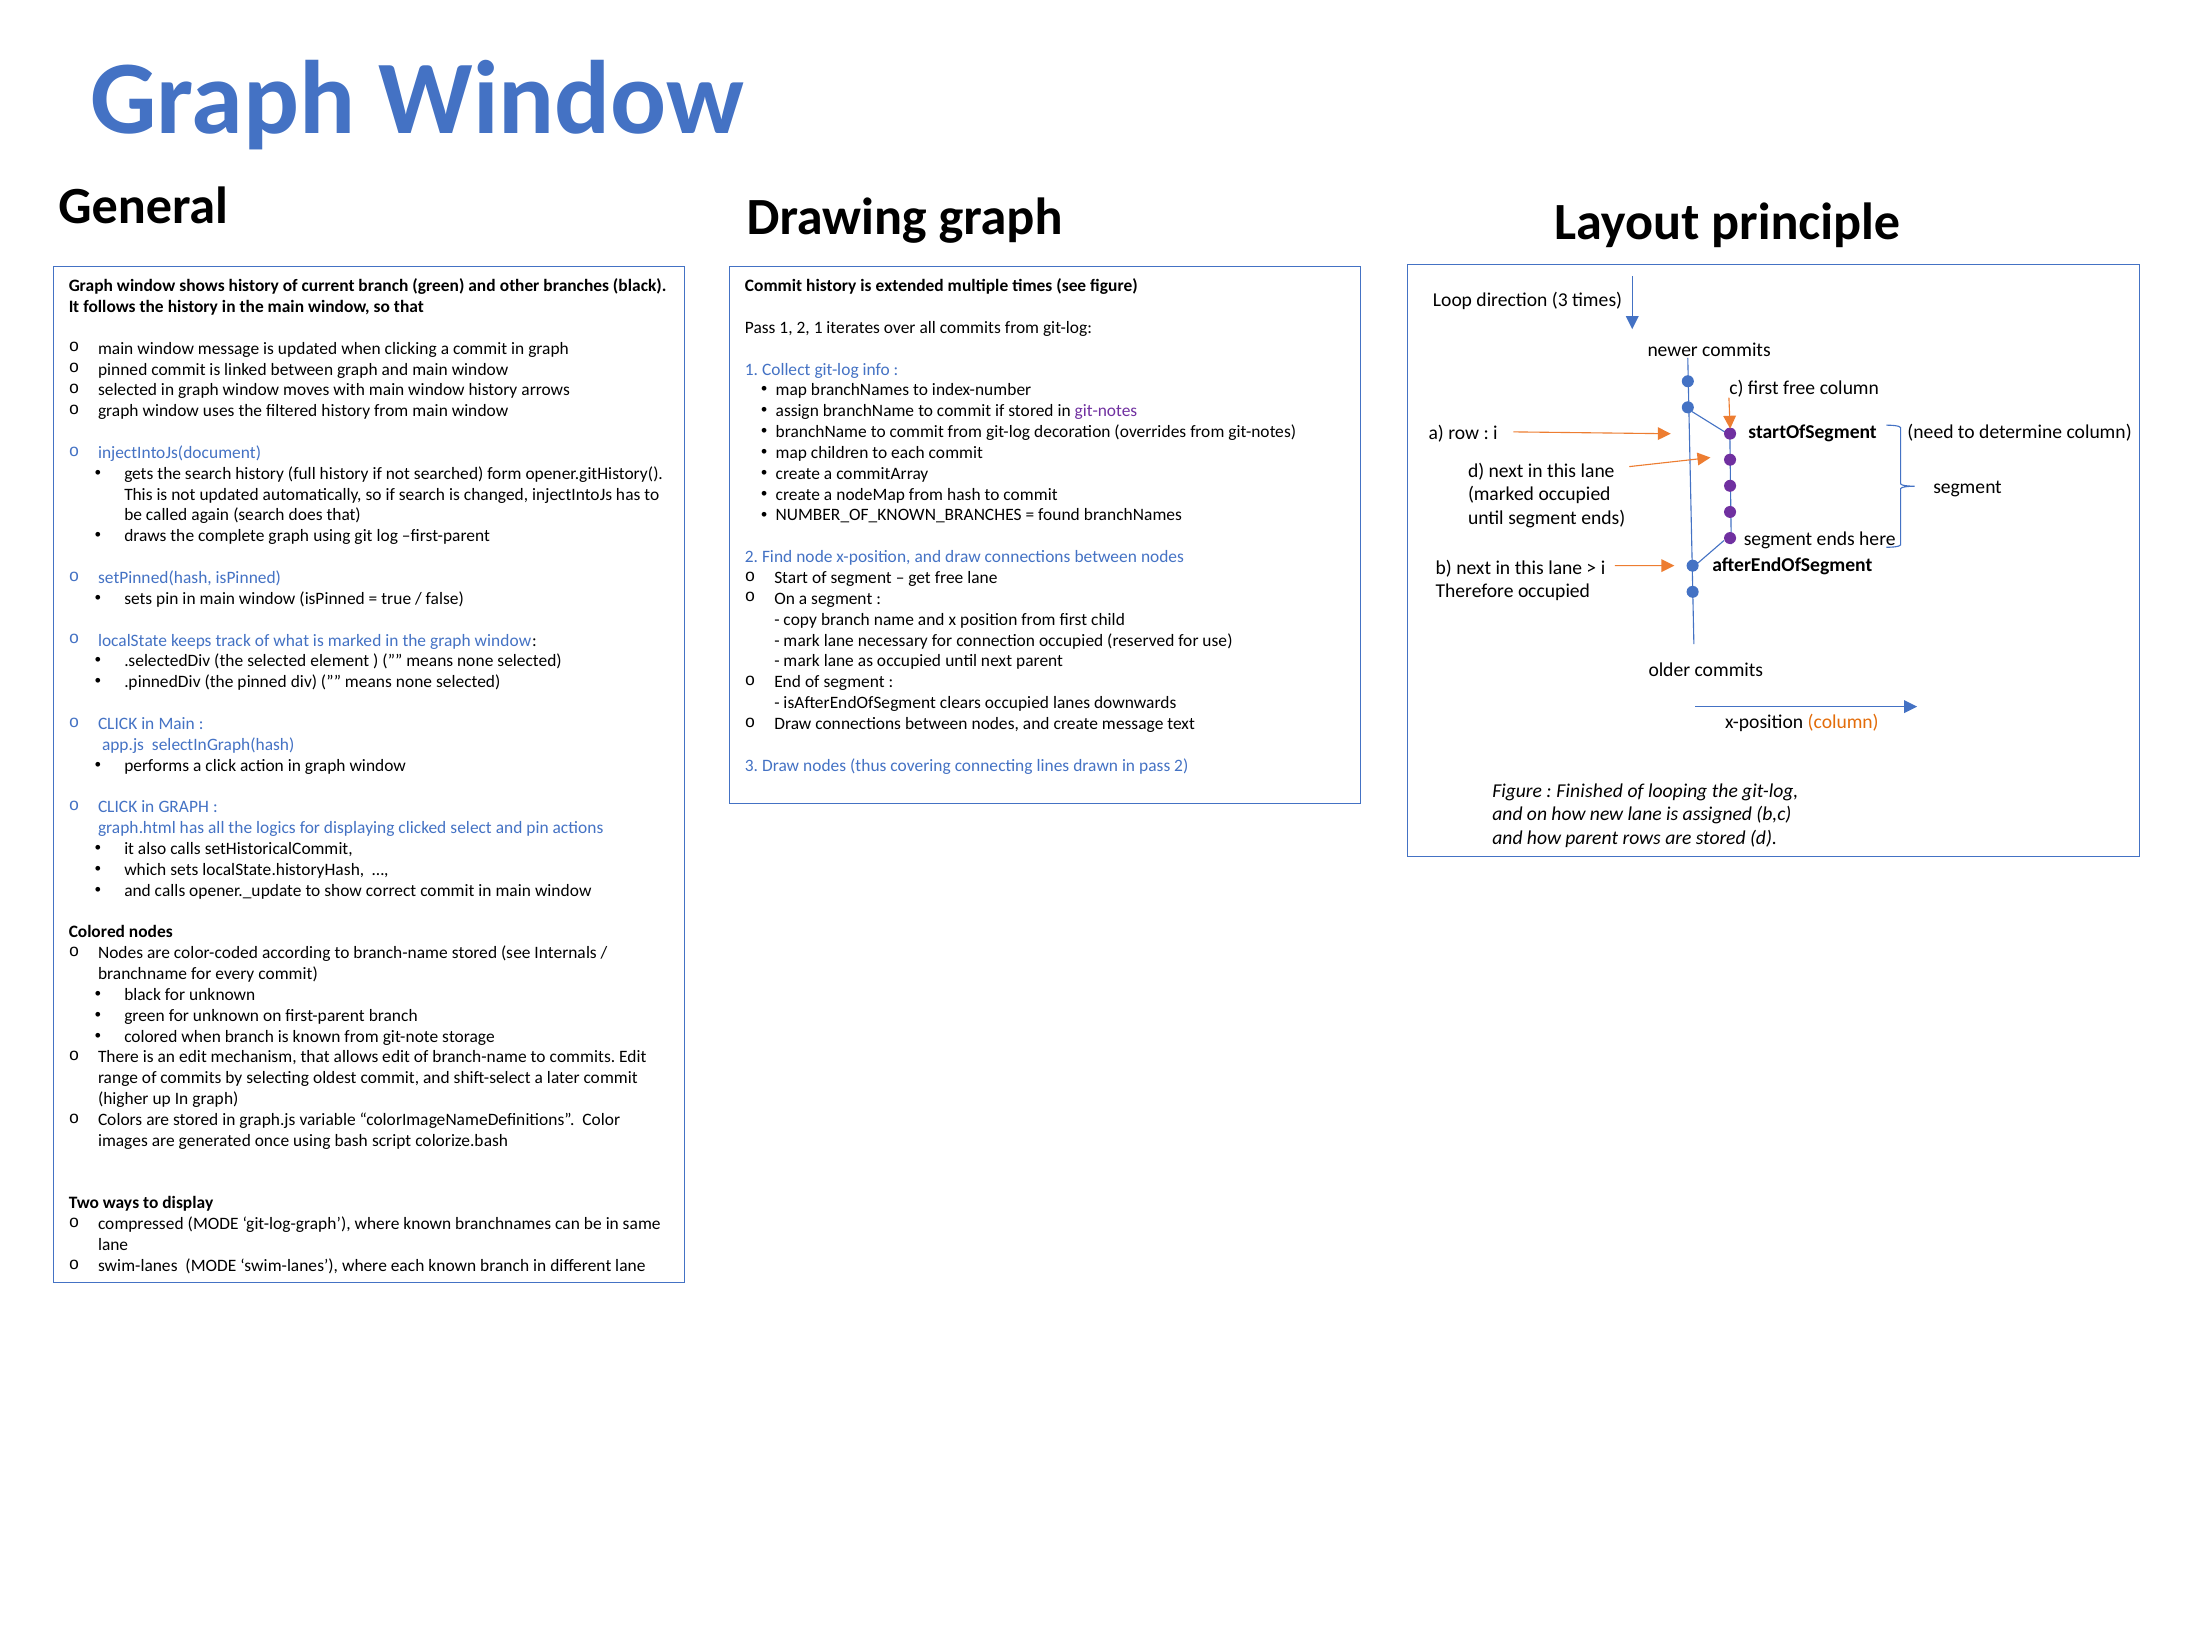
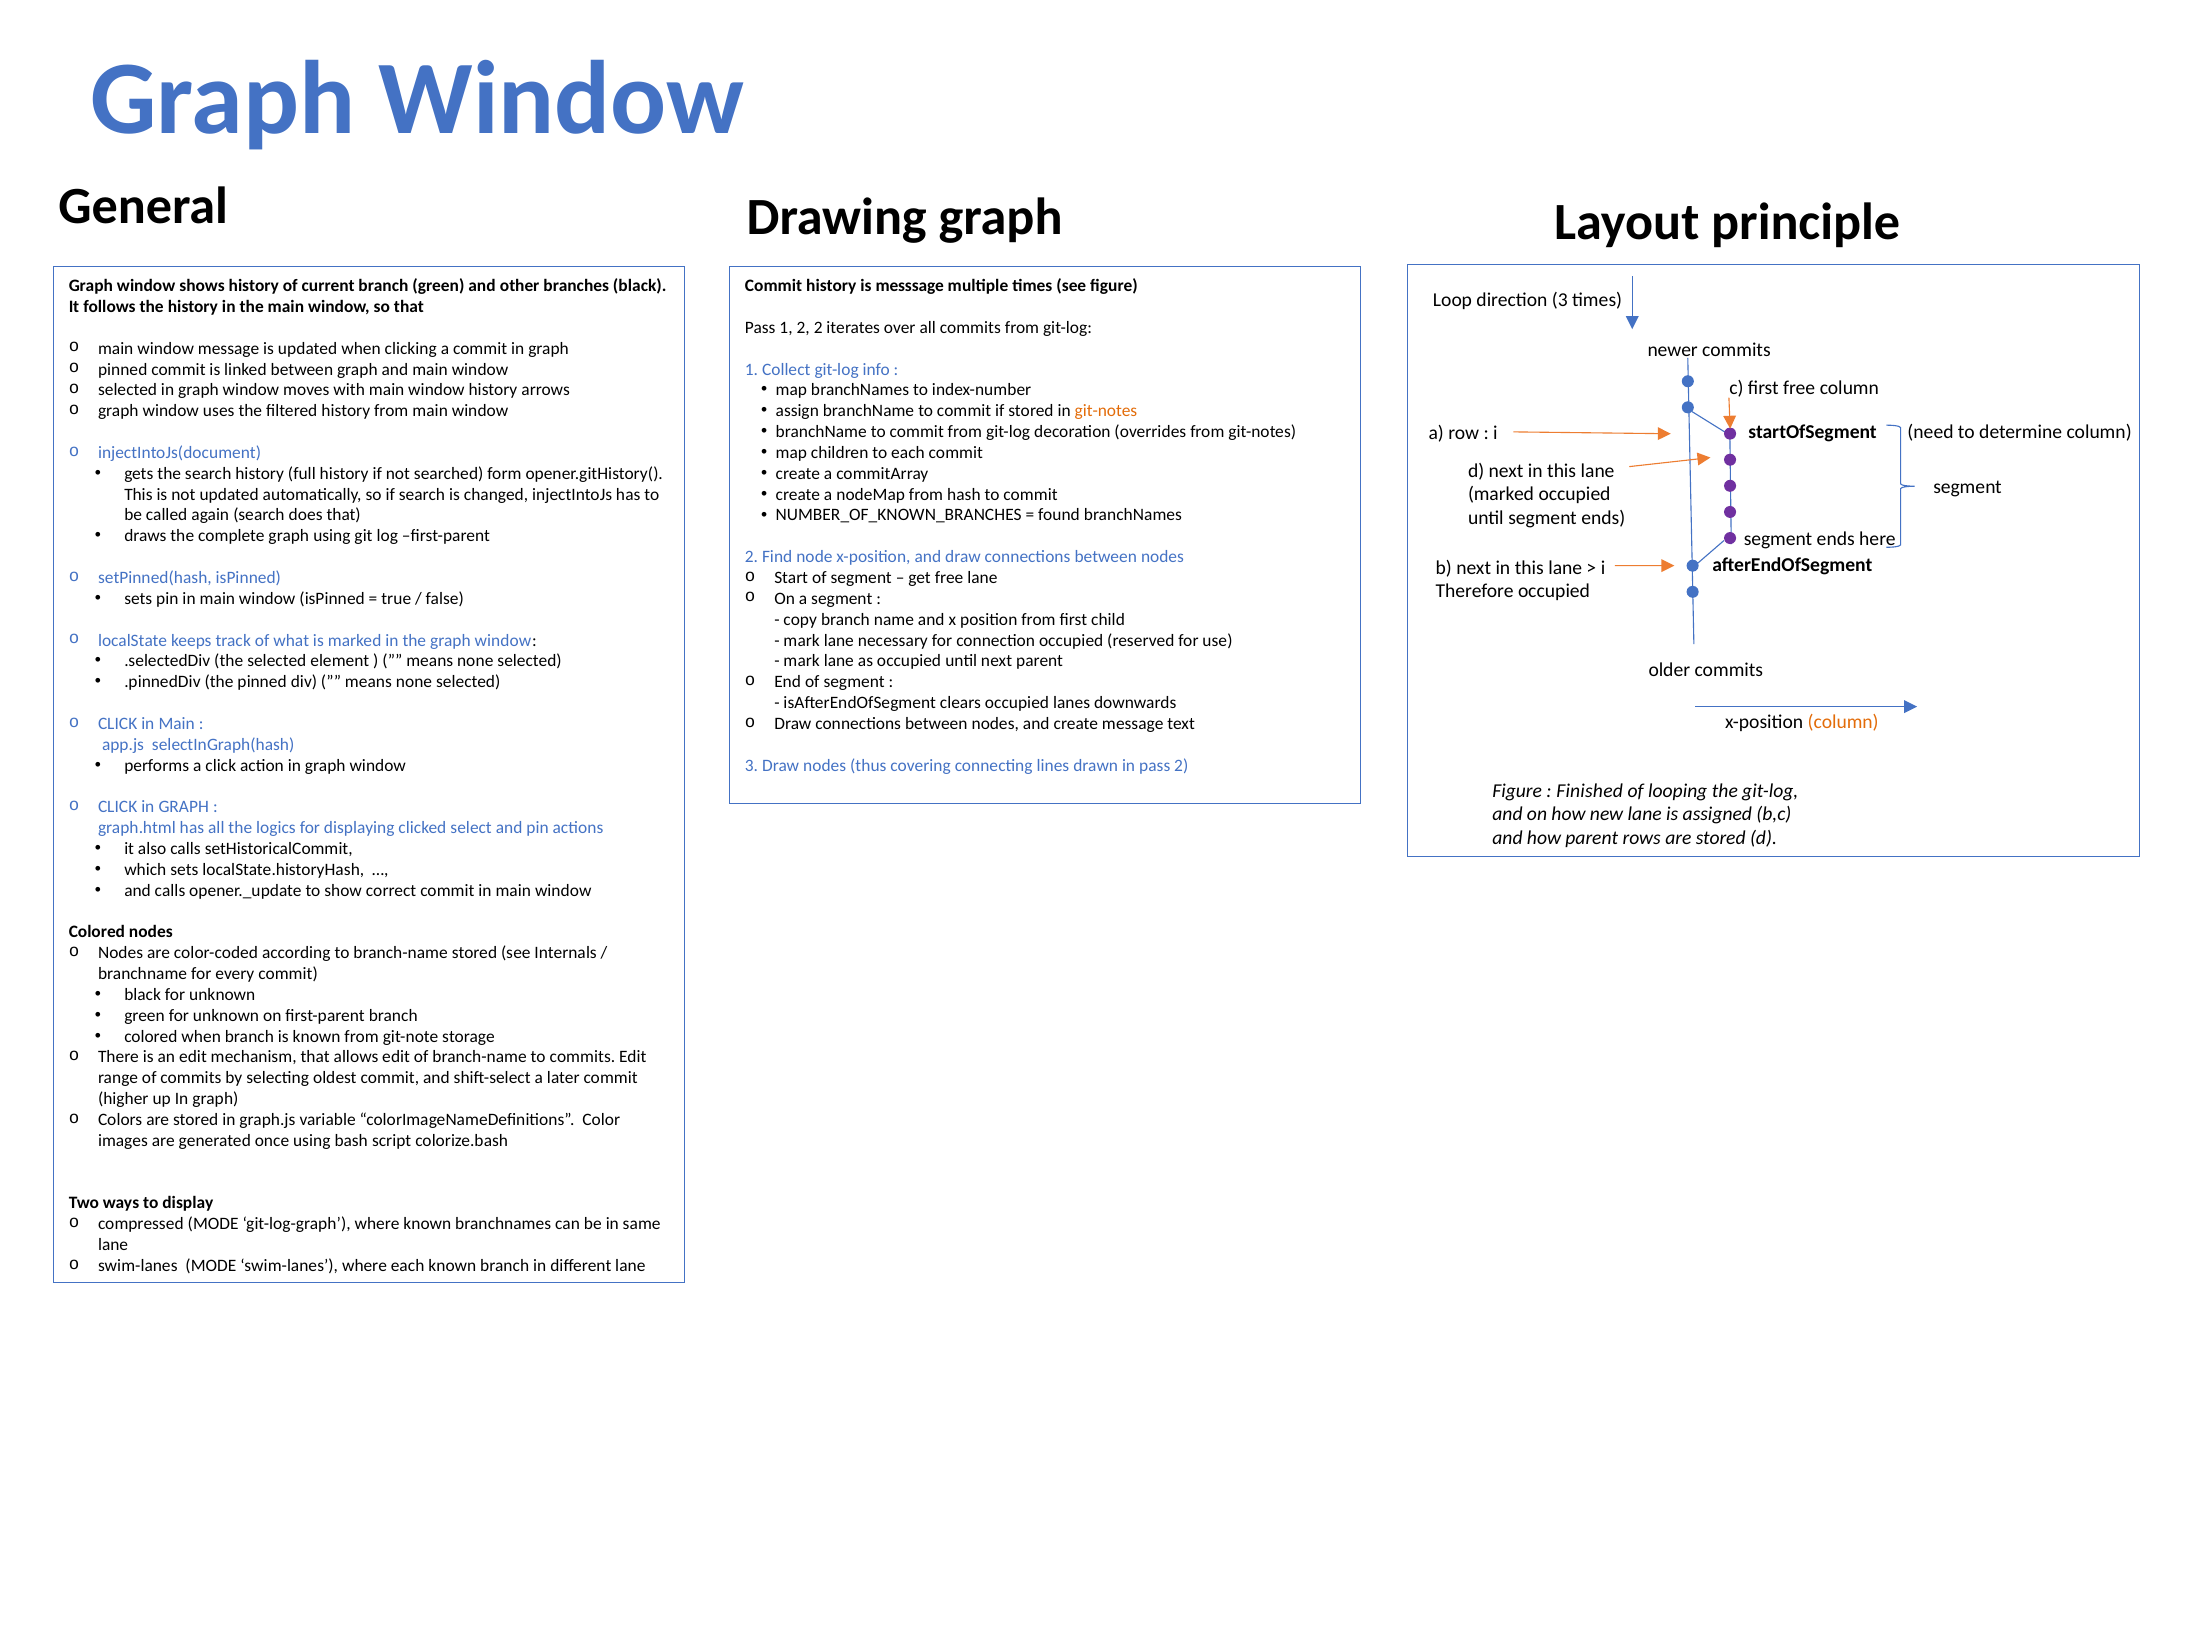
extended: extended -> messsage (910, 286)
2 1: 1 -> 2 (818, 328)
git-notes colour: purple -> orange (1106, 411)
